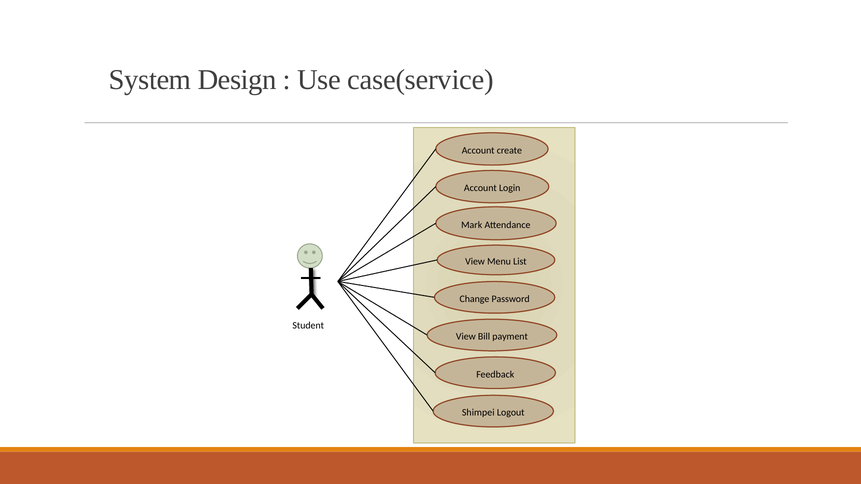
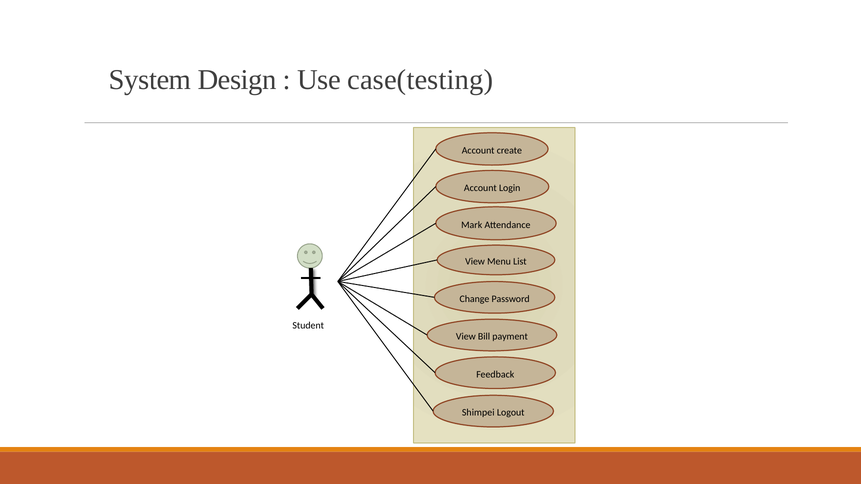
case(service: case(service -> case(testing (420, 80)
